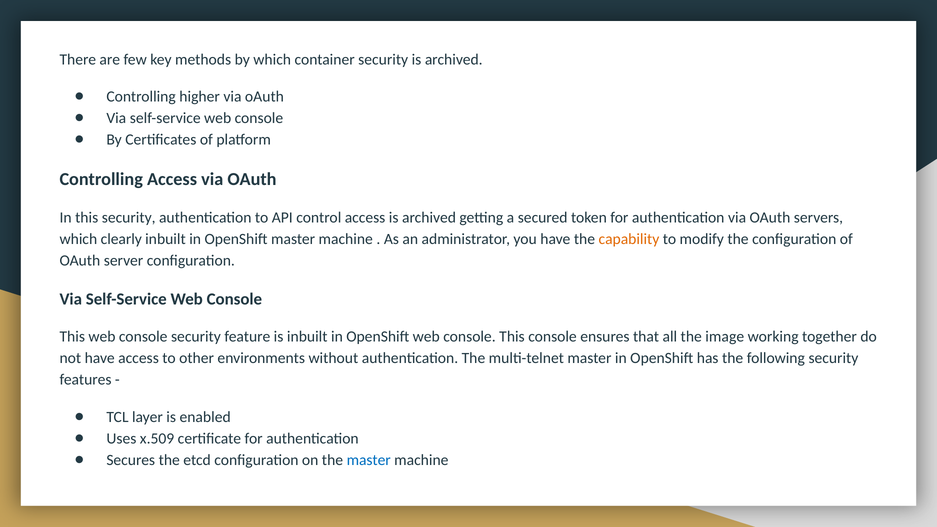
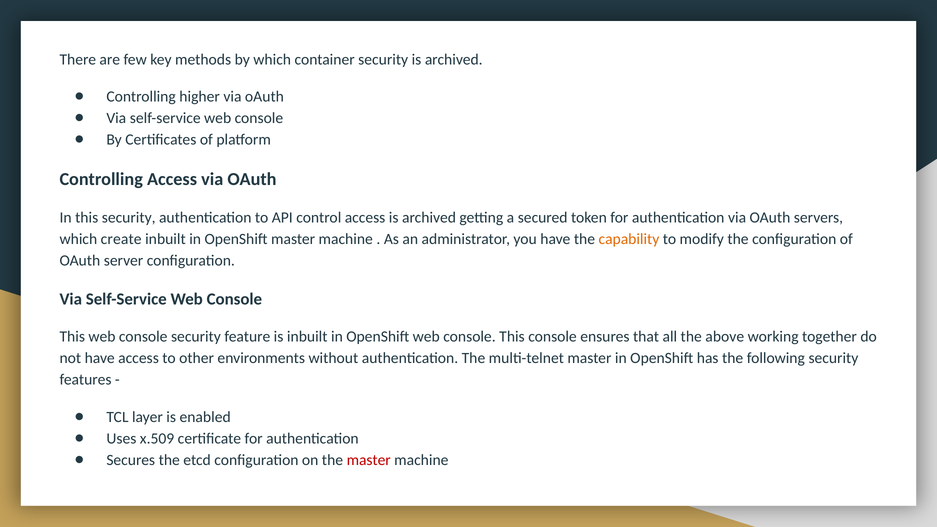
clearly: clearly -> create (121, 239)
image: image -> above (725, 337)
master colour: blue -> red (369, 460)
